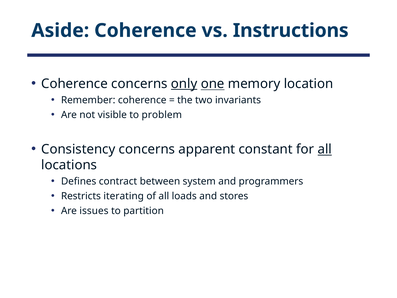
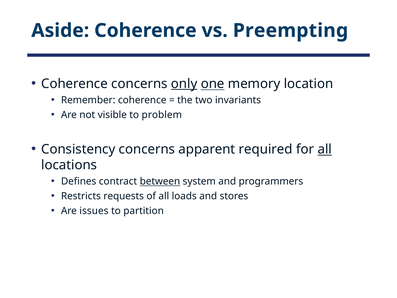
Instructions: Instructions -> Preempting (291, 31)
constant: constant -> required (266, 149)
between underline: none -> present (160, 181)
iterating: iterating -> requests (124, 196)
